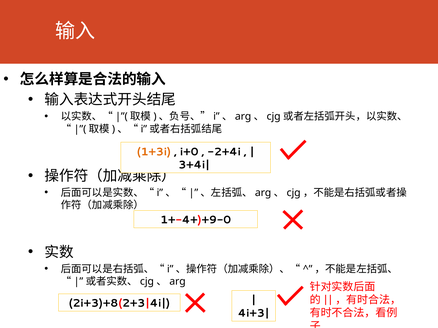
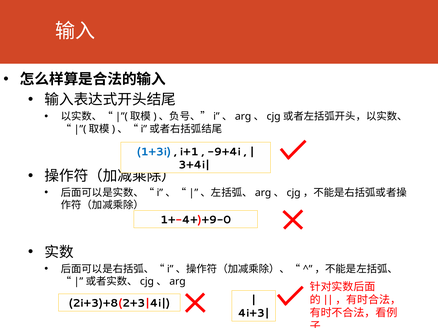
1+3i colour: orange -> blue (154, 152)
i+0: i+0 -> i+1 (189, 152)
-2+4i: -2+4i -> -9+4i (224, 152)
